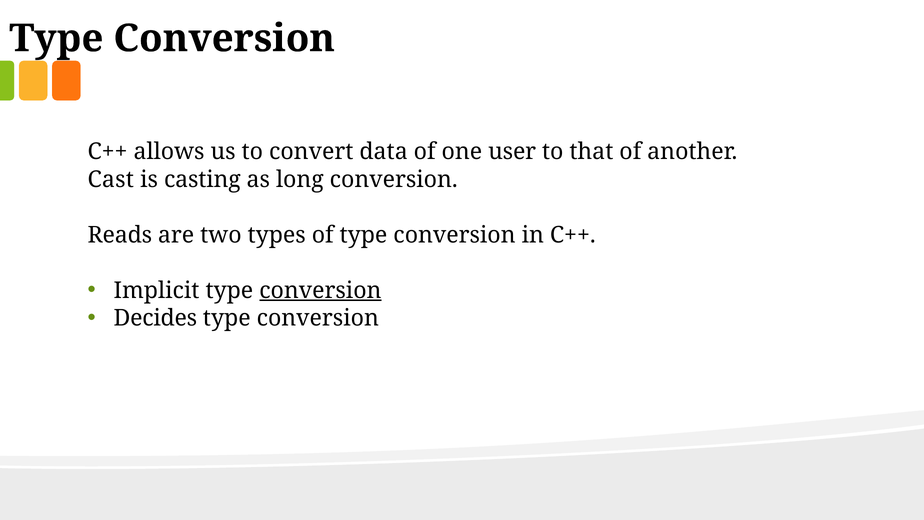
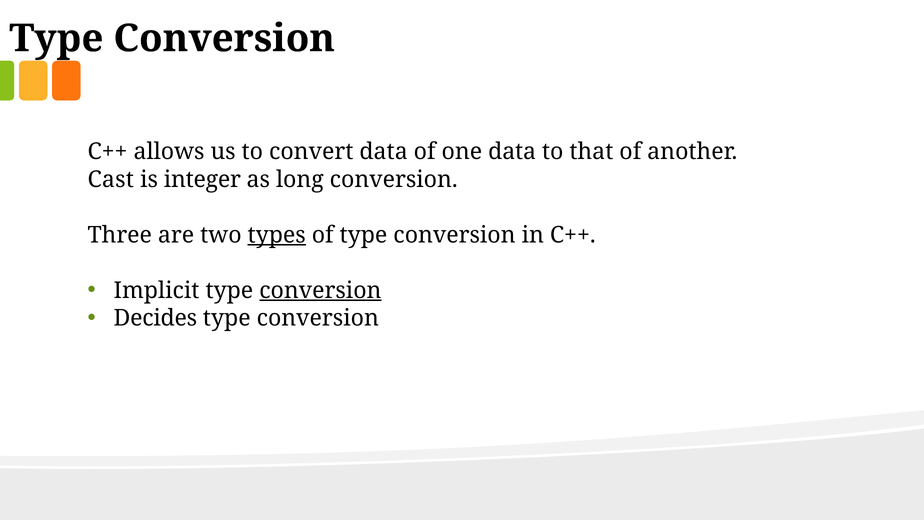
one user: user -> data (512, 152)
casting: casting -> integer (202, 179)
Reads: Reads -> Three (120, 235)
types underline: none -> present (277, 235)
